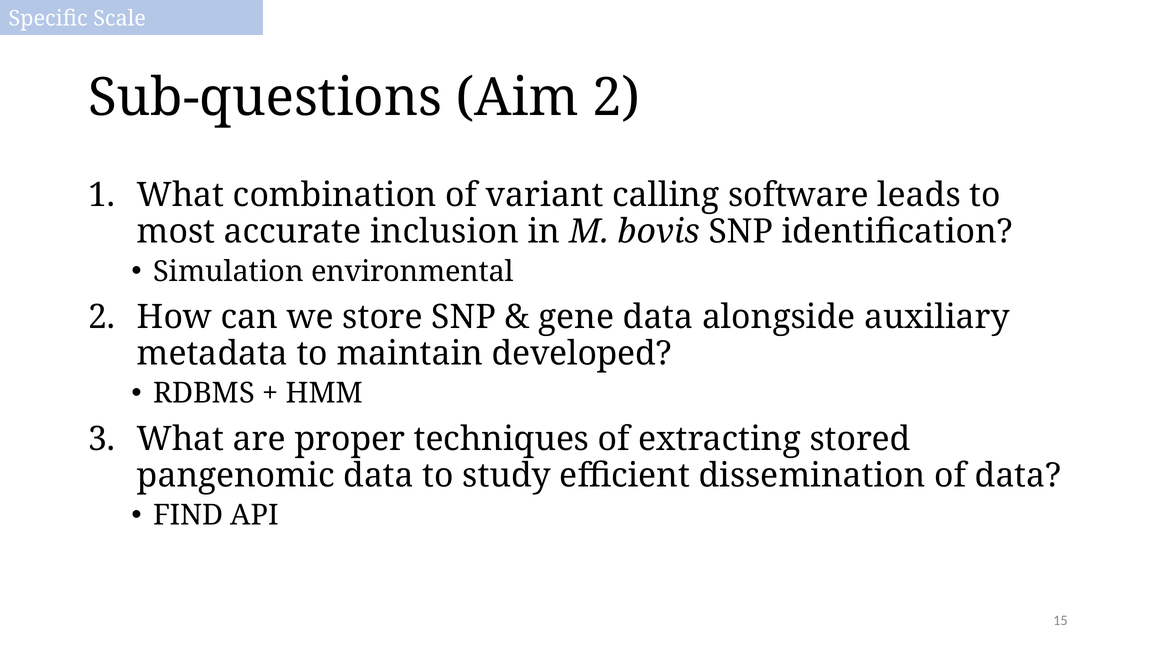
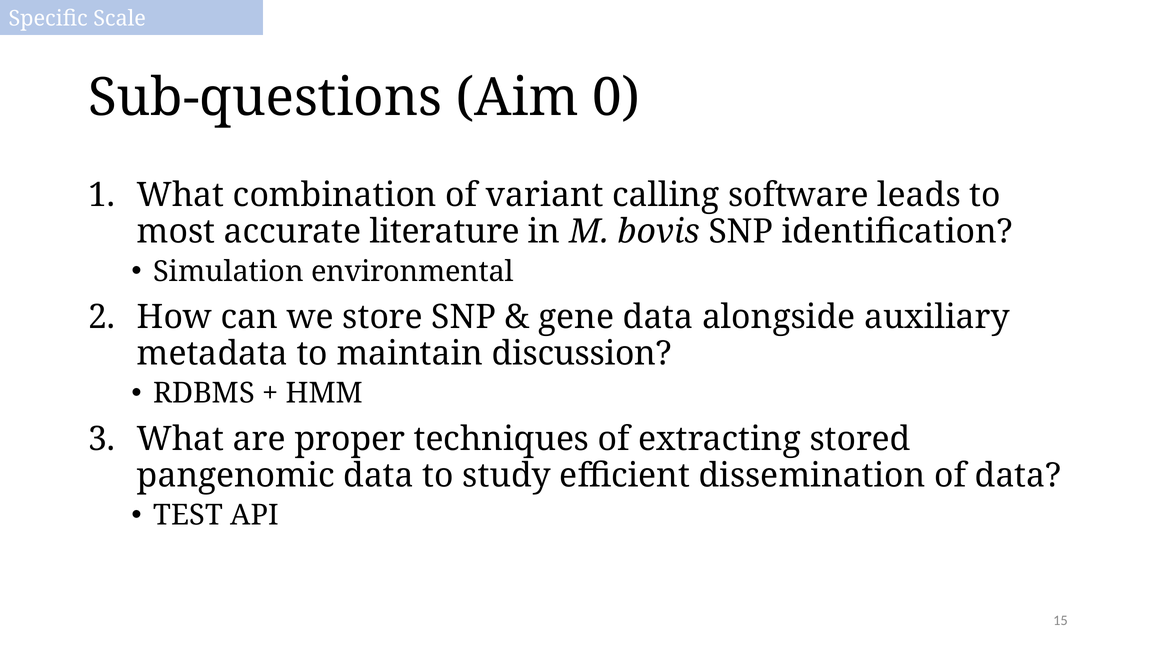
Aim 2: 2 -> 0 (616, 98)
inclusion: inclusion -> literature (445, 232)
developed: developed -> discussion (582, 354)
FIND: FIND -> TEST (188, 516)
